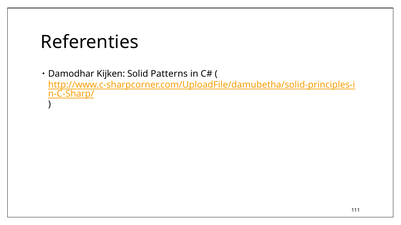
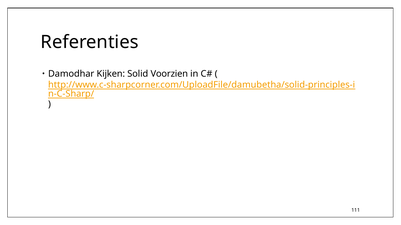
Patterns: Patterns -> Voorzien (169, 74)
